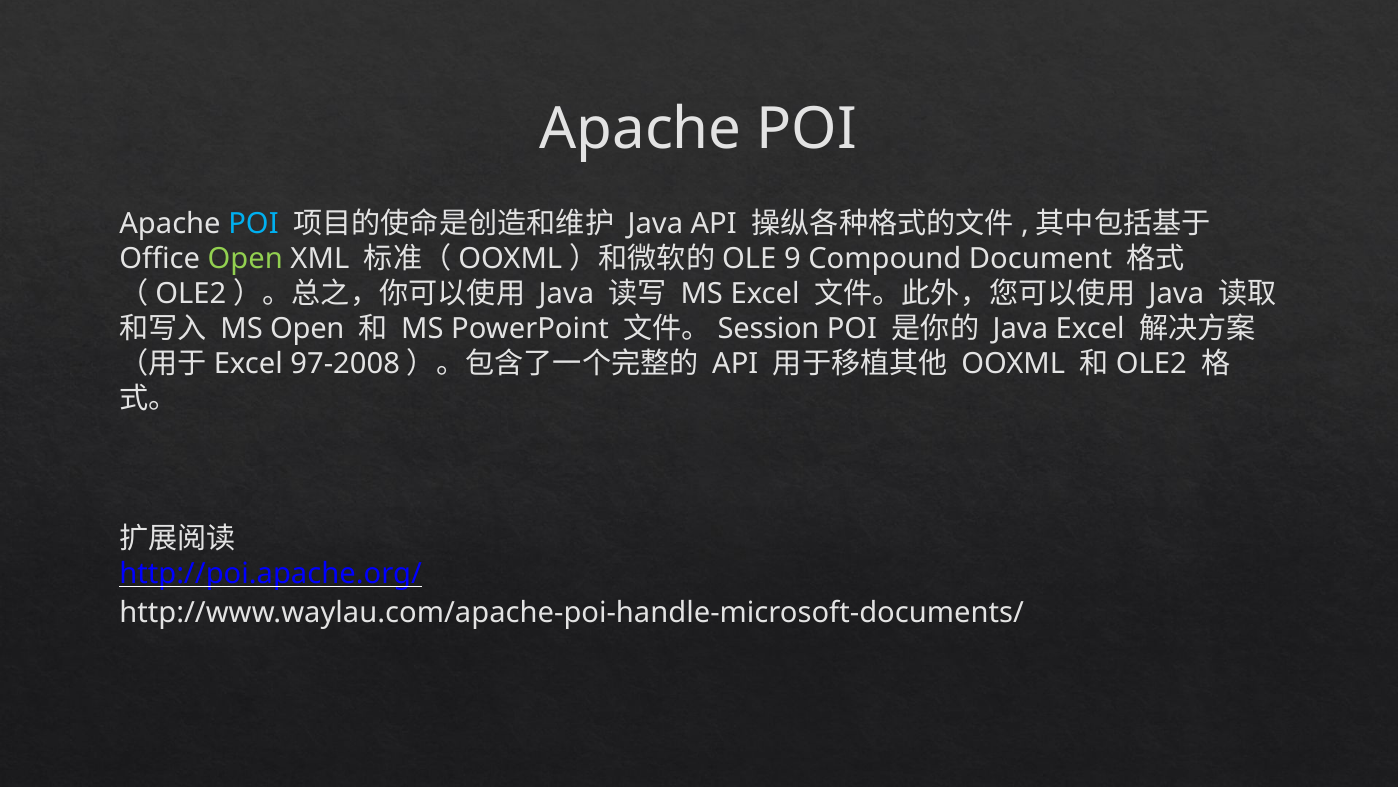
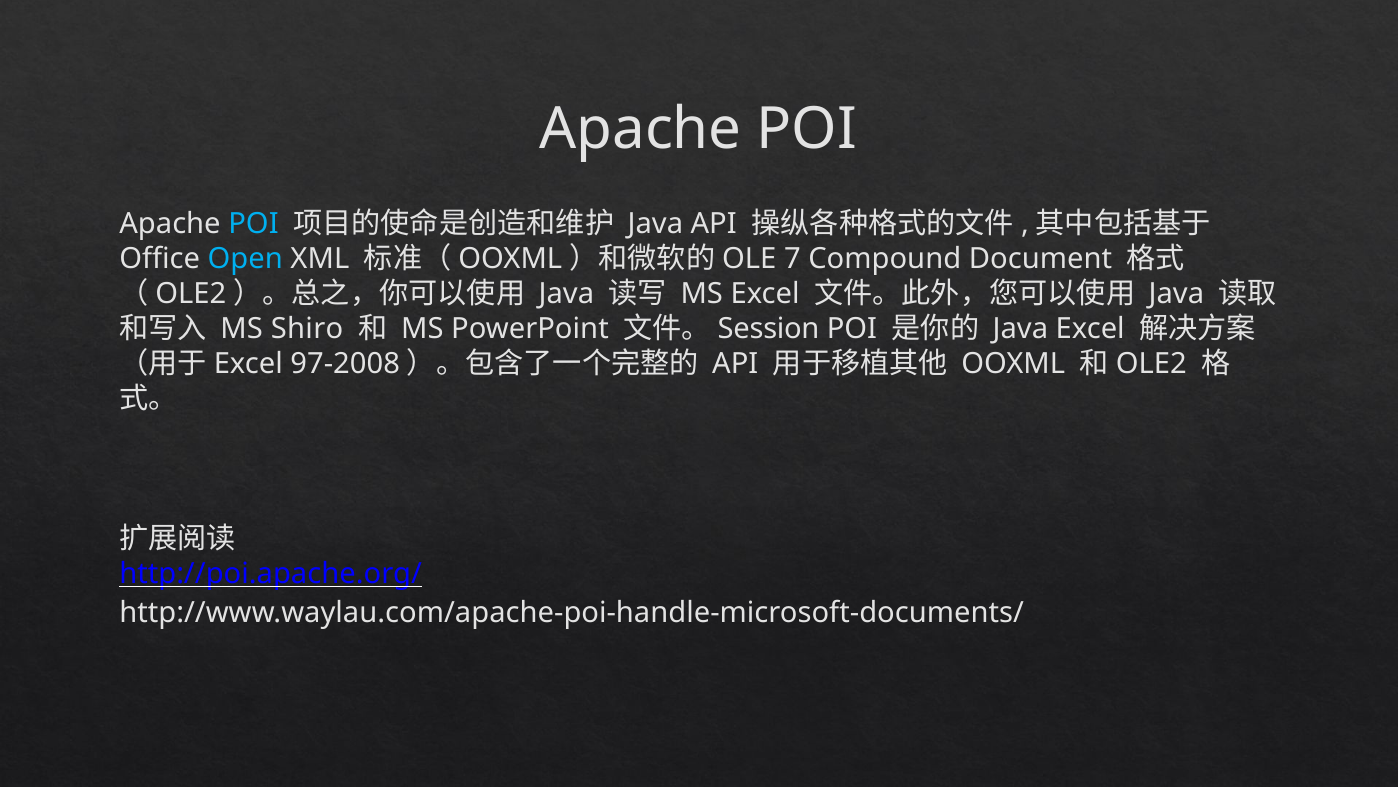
Open colour: light green -> light blue (245, 258)
9: 9 -> 7 (792, 258)
MS Open: Open -> Shiro (307, 328)
